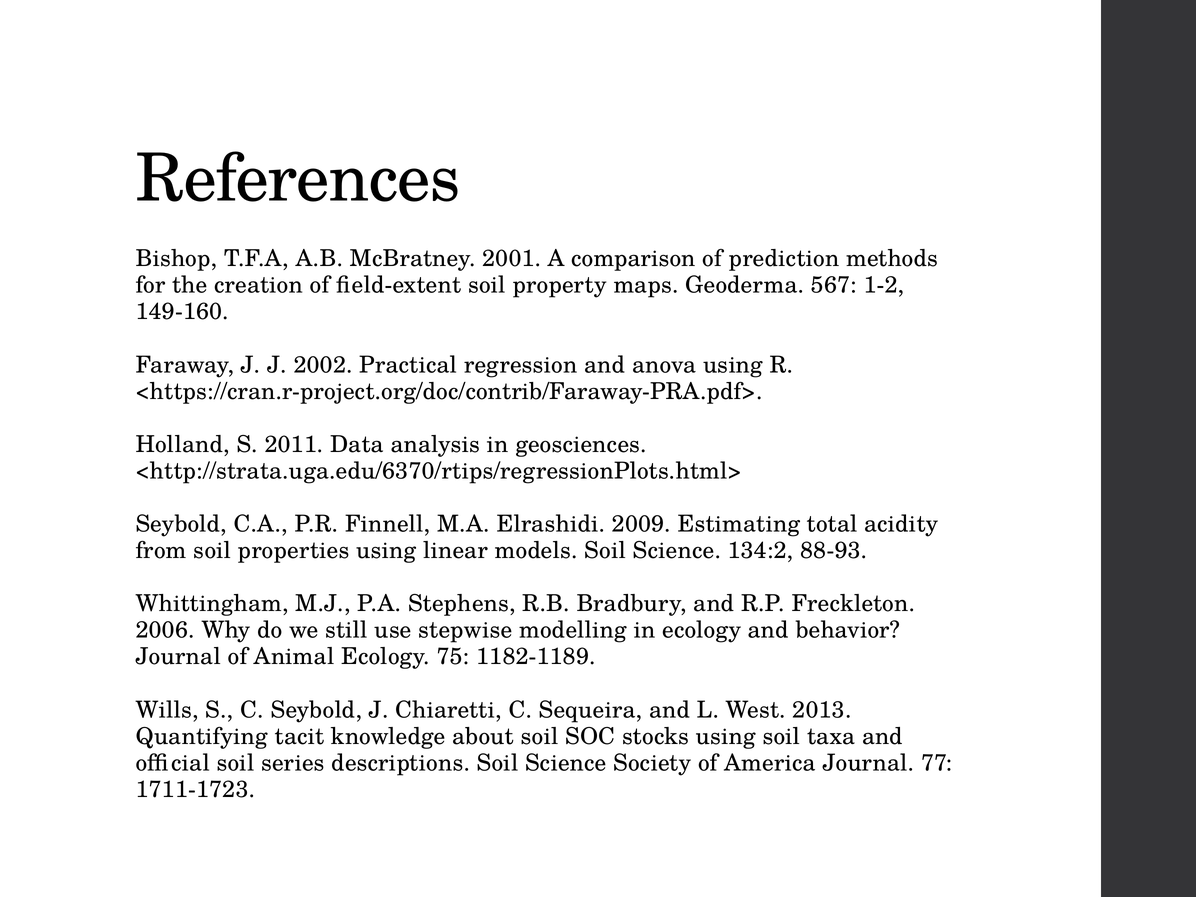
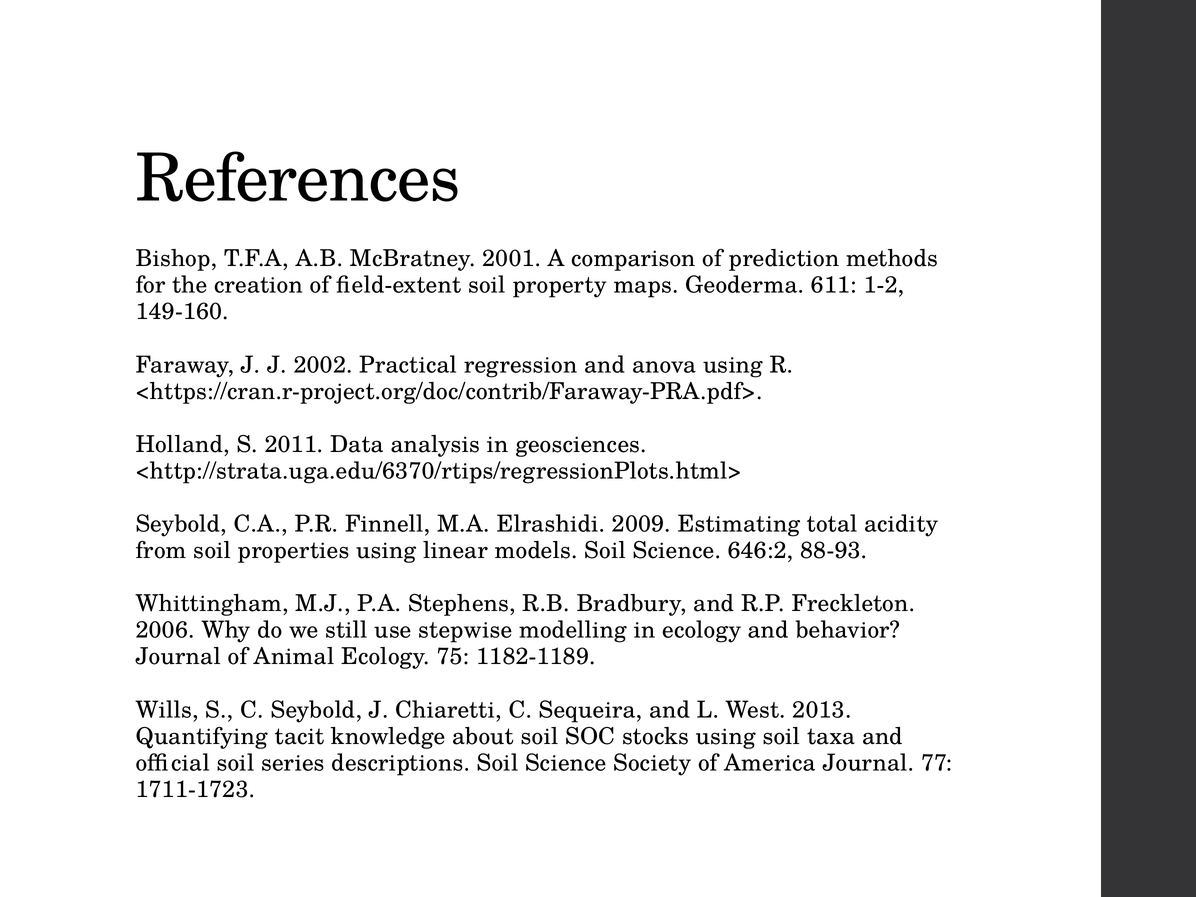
567: 567 -> 611 (834, 285)
134:2: 134:2 -> 646:2 (760, 551)
